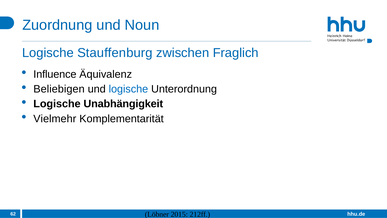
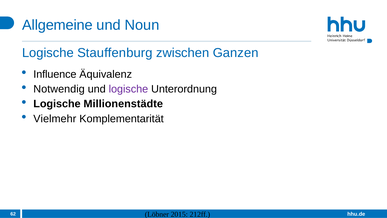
Zuordnung: Zuordnung -> Allgemeine (57, 25)
Fraglich: Fraglich -> Ganzen (236, 53)
Beliebigen: Beliebigen -> Notwendig (59, 89)
logische colour: blue -> purple (128, 89)
Unabhängigkeit: Unabhängigkeit -> Millionenstädte (123, 104)
